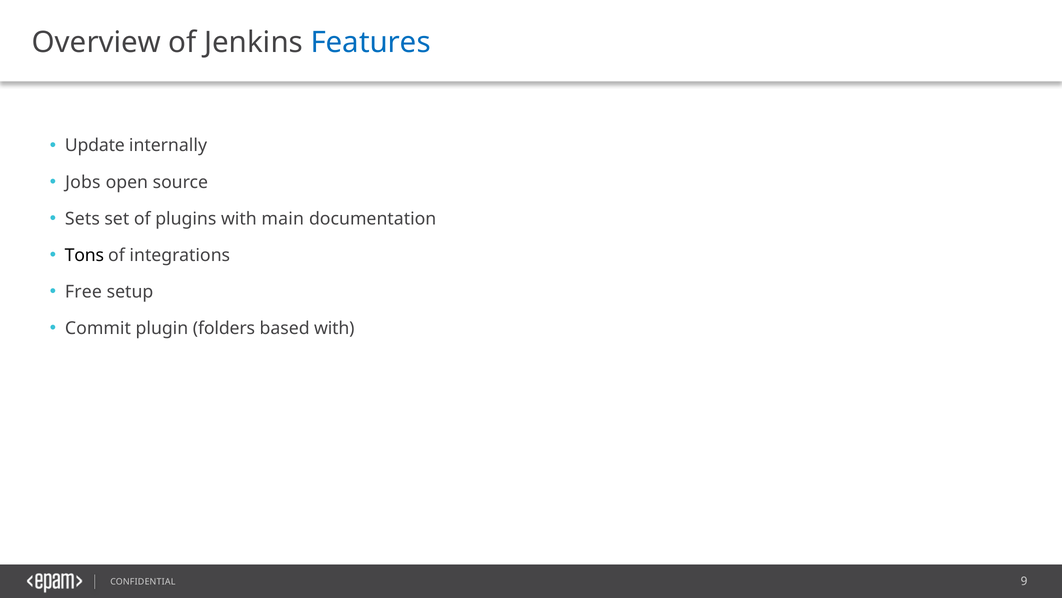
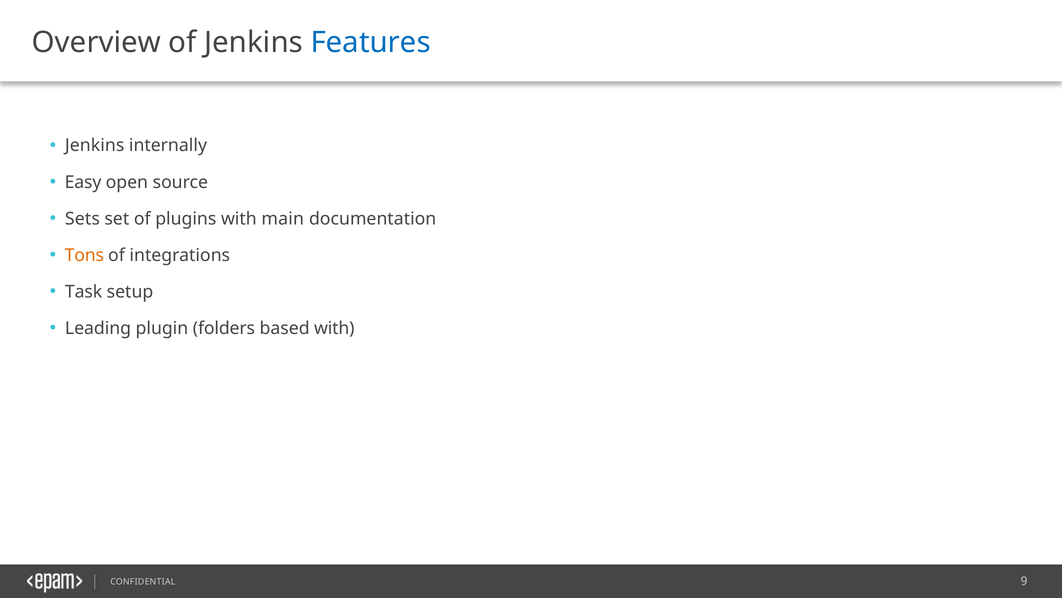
Update: Update -> Jenkins (95, 145)
Jobs: Jobs -> Easy (83, 182)
Tons colour: black -> orange (84, 255)
Free: Free -> Task (84, 292)
Commit: Commit -> Leading (98, 328)
